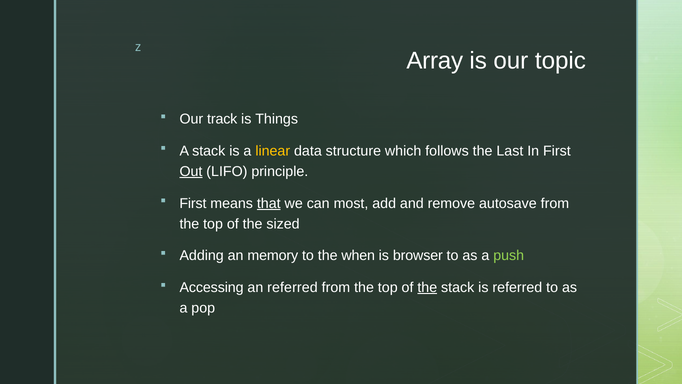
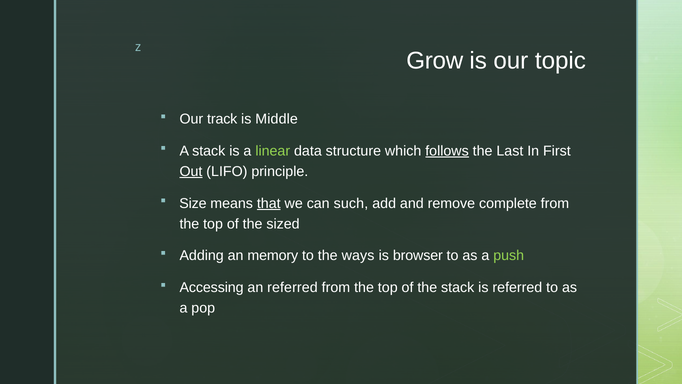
Array: Array -> Grow (435, 61)
Things: Things -> Middle (277, 119)
linear colour: yellow -> light green (273, 151)
follows underline: none -> present (447, 151)
First: First -> Size (193, 203)
most: most -> such (351, 203)
autosave: autosave -> complete (508, 203)
when: when -> ways (358, 255)
the underline: present -> none (427, 287)
